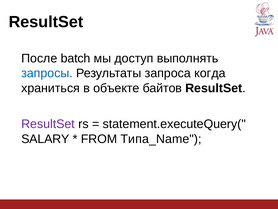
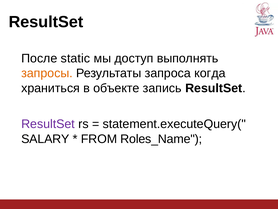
batch: batch -> static (75, 58)
запросы colour: blue -> orange (47, 73)
байтов: байтов -> запись (162, 88)
Типа_Name: Типа_Name -> Roles_Name (161, 139)
